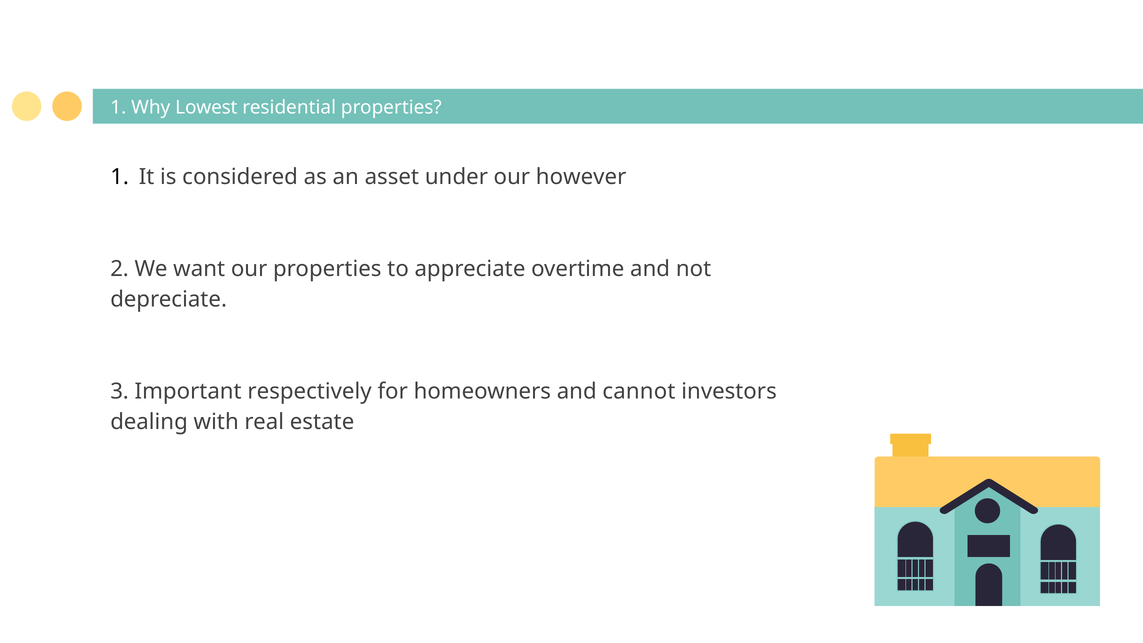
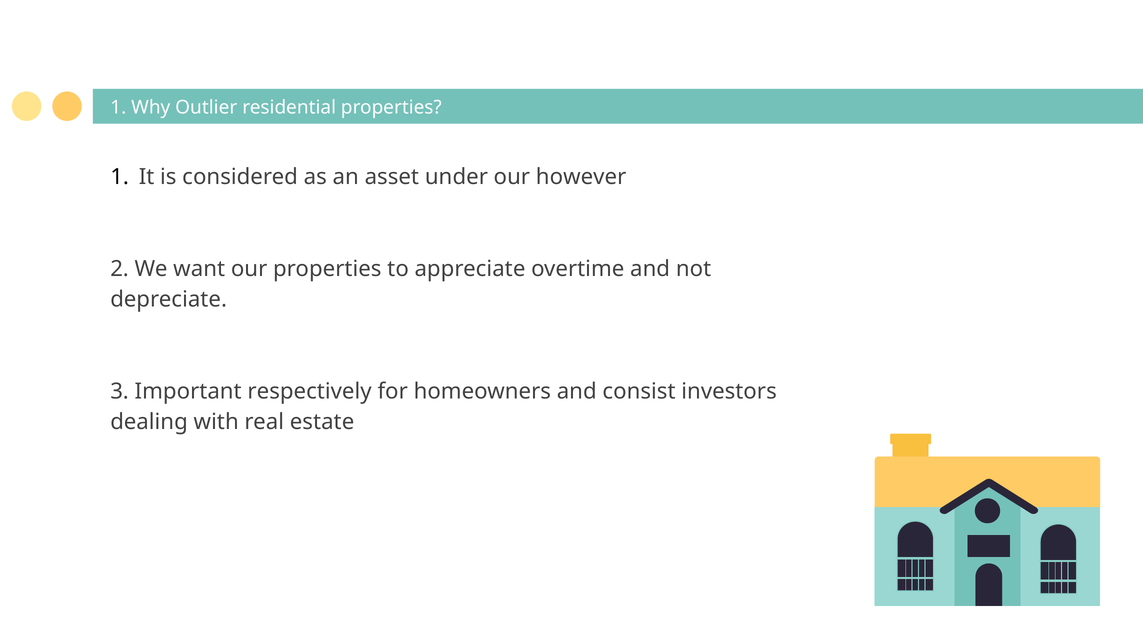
Lowest: Lowest -> Outlier (206, 108)
cannot: cannot -> consist (639, 391)
